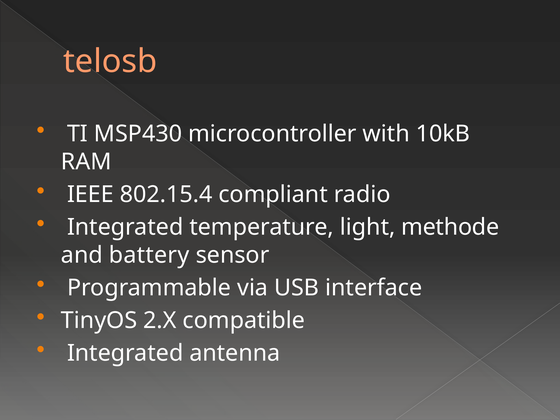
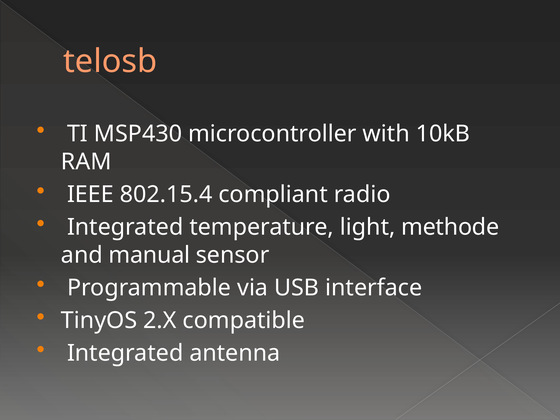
battery: battery -> manual (149, 255)
